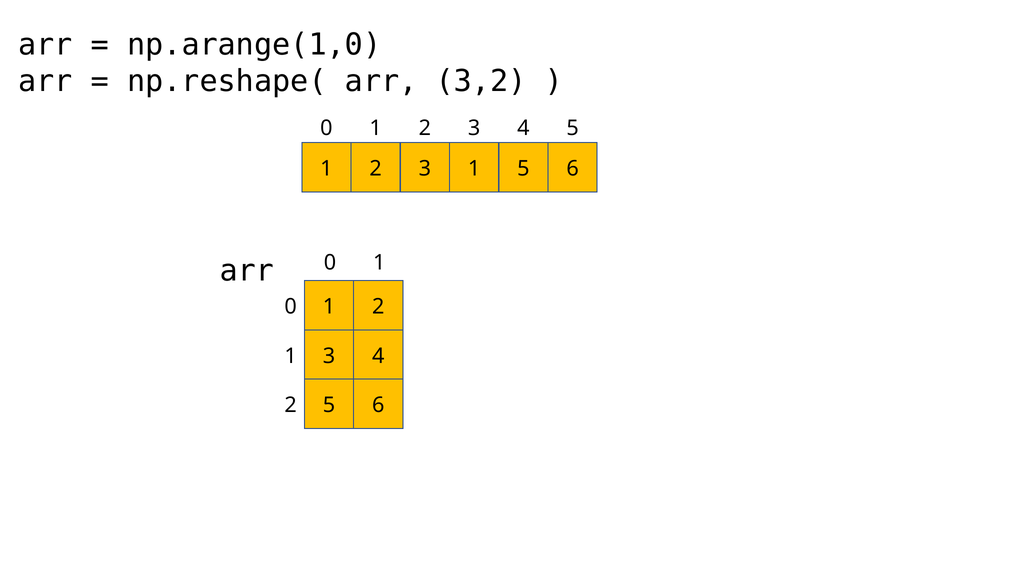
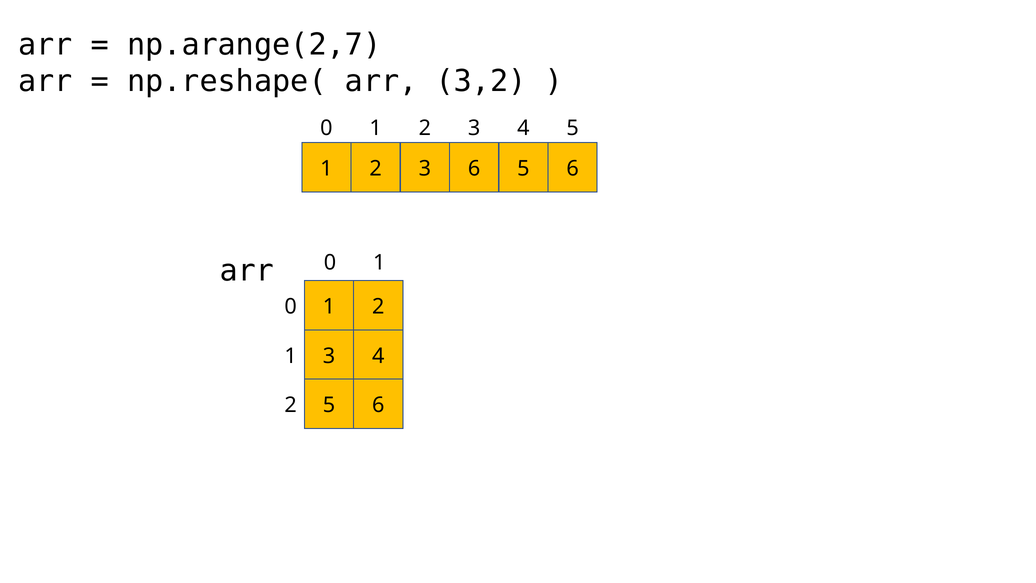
np.arange(1,0: np.arange(1,0 -> np.arange(2,7 (254, 45)
3 1: 1 -> 6 (474, 169)
